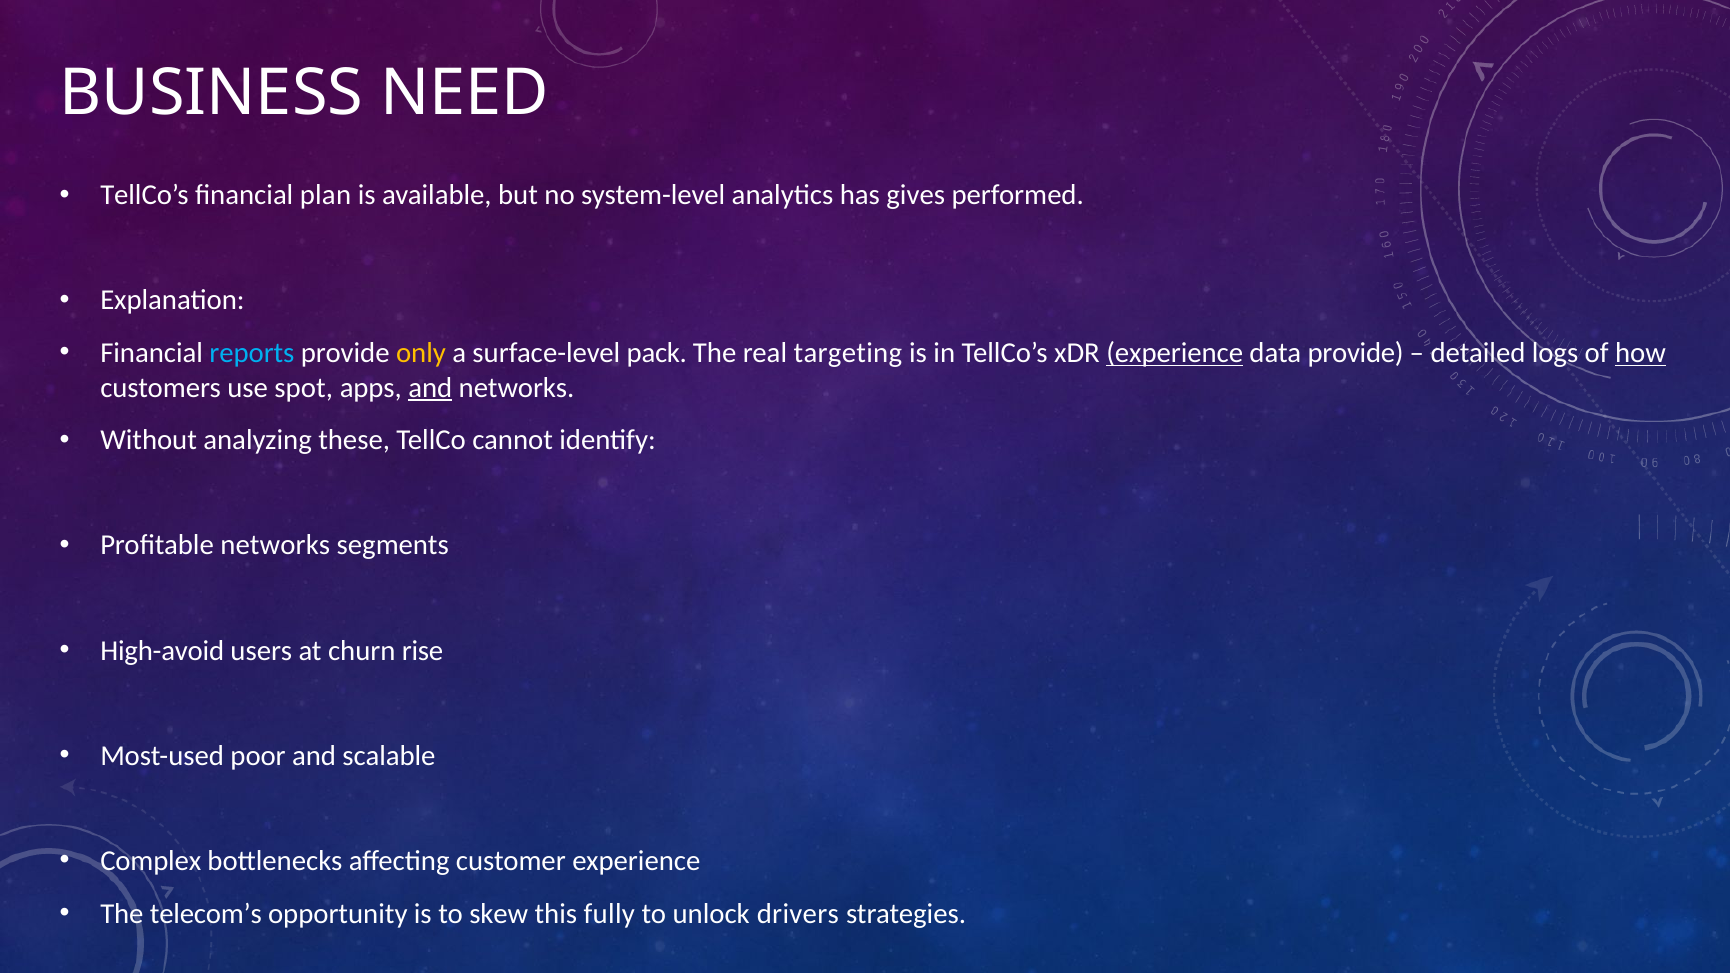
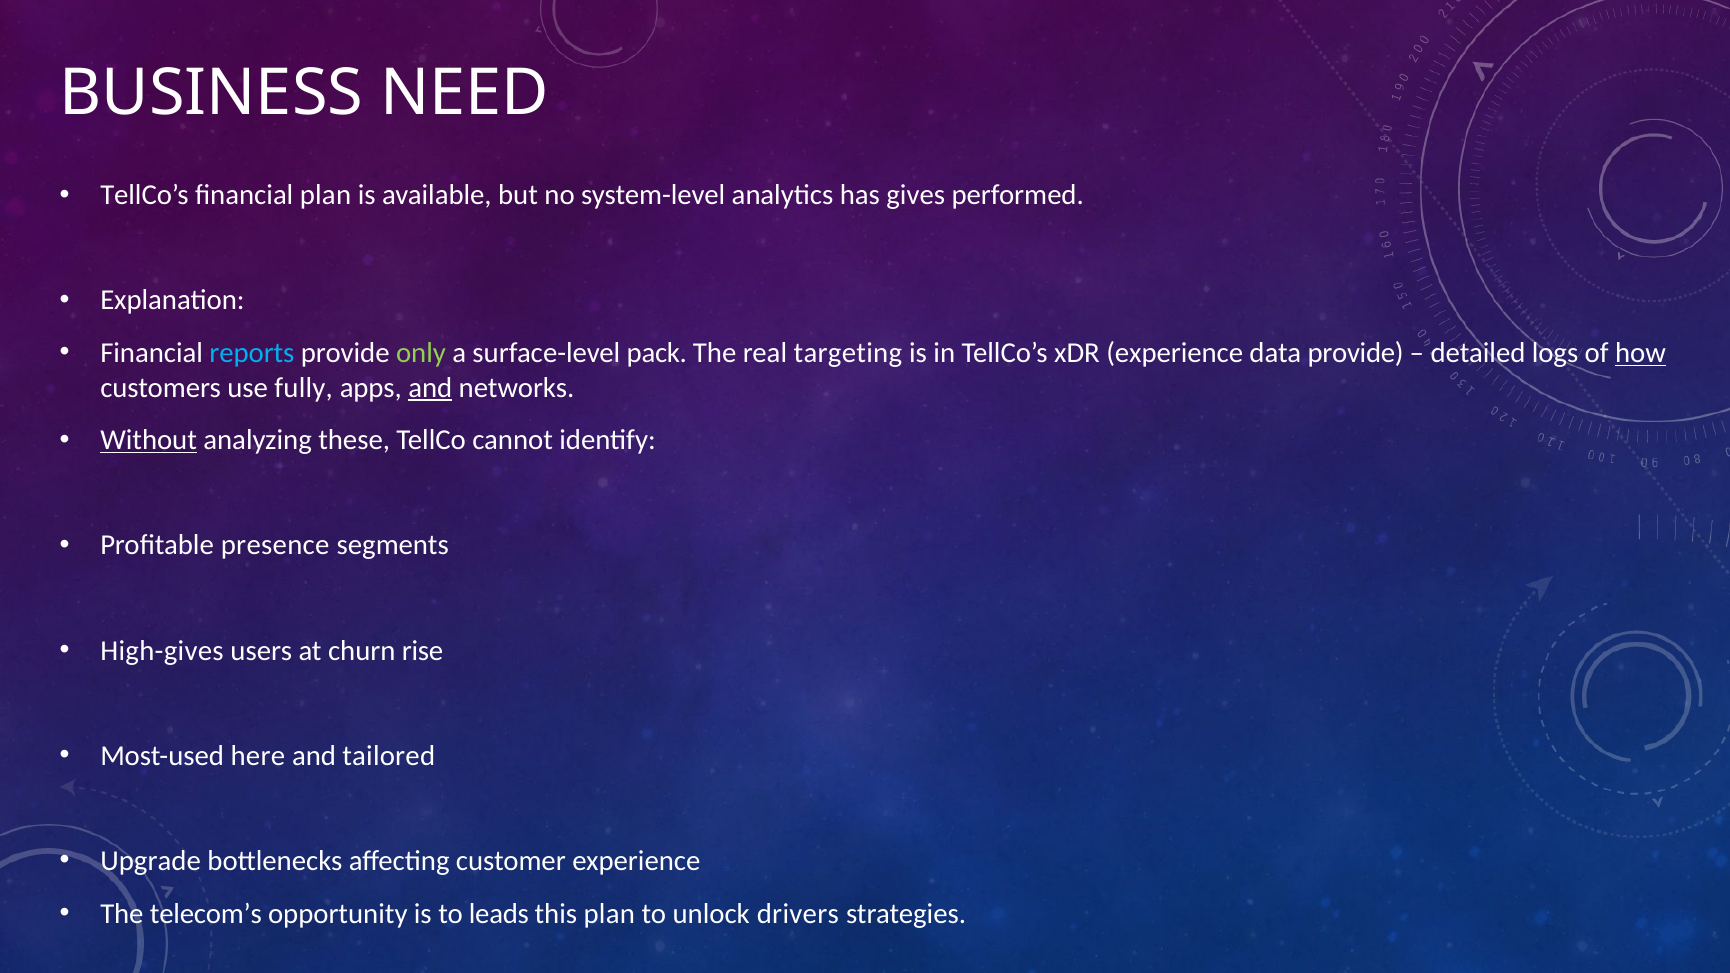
only colour: yellow -> light green (421, 353)
experience underline: present -> none (1175, 353)
spot: spot -> fully (304, 388)
Without underline: none -> present (149, 440)
Profitable networks: networks -> presence (275, 546)
High-avoid: High-avoid -> High-gives (162, 651)
poor: poor -> here (258, 756)
scalable: scalable -> tailored (389, 756)
Complex: Complex -> Upgrade (151, 861)
skew: skew -> leads (499, 914)
this fully: fully -> plan (609, 914)
